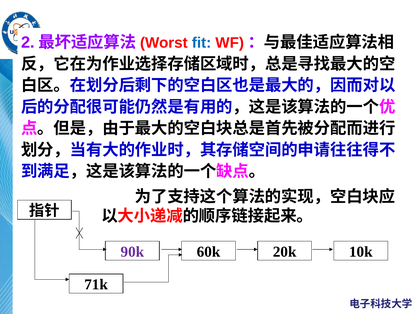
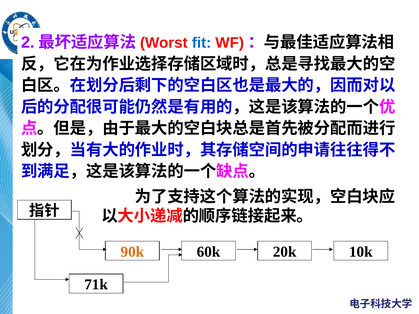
90k colour: purple -> orange (132, 252)
